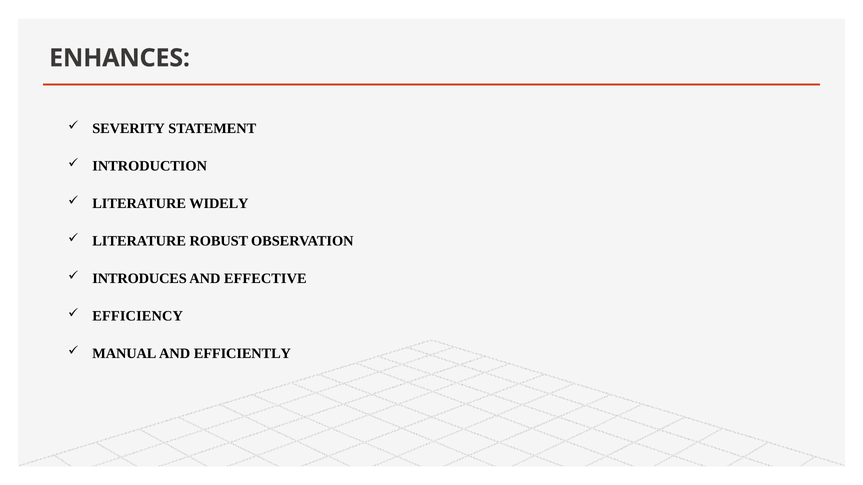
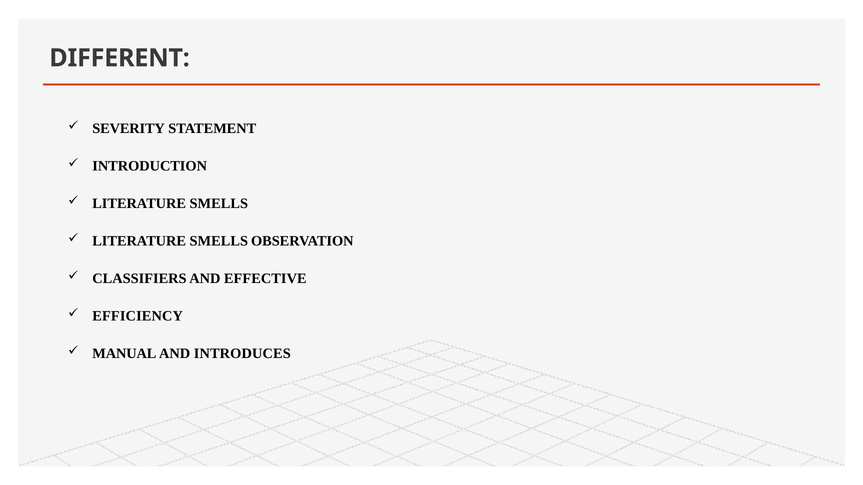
ENHANCES: ENHANCES -> DIFFERENT (120, 58)
WIDELY: WIDELY -> SMELLS (219, 204)
ROBUST: ROBUST -> SMELLS (219, 241)
INTRODUCES: INTRODUCES -> CLASSIFIERS (139, 279)
EFFICIENTLY: EFFICIENTLY -> INTRODUCES (242, 354)
